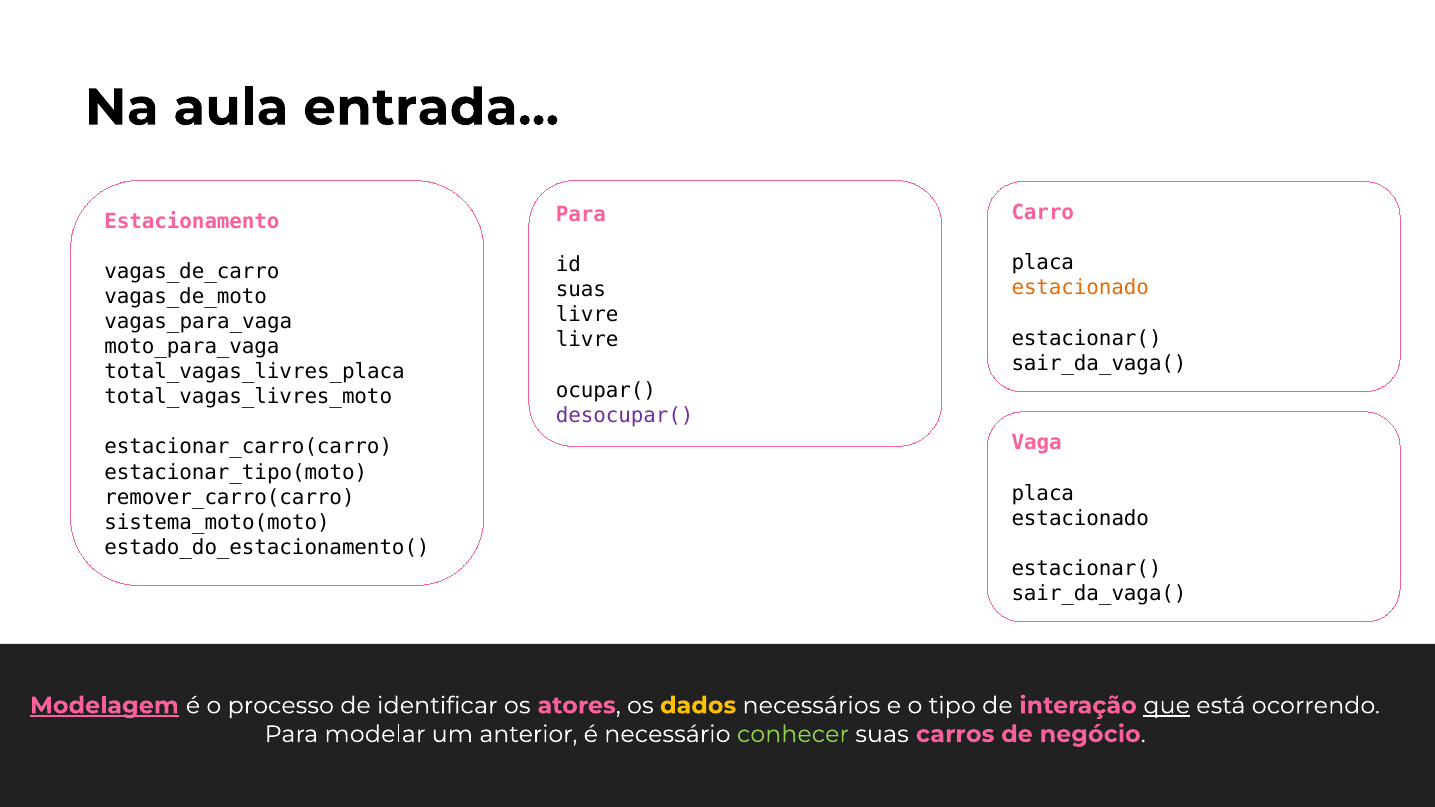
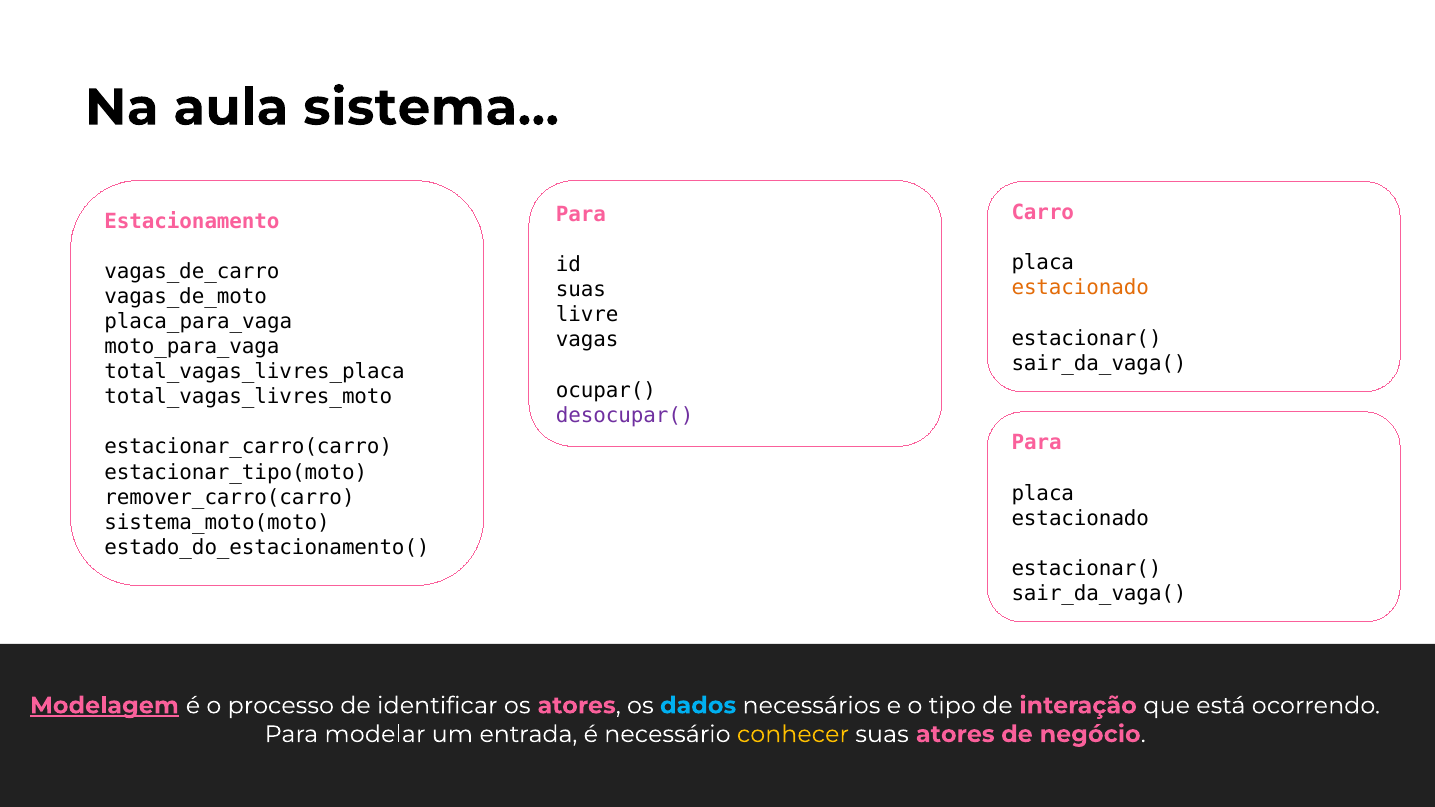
entrada: entrada -> sistema (431, 108)
vagas_para_vaga: vagas_para_vaga -> placa_para_vaga (198, 322)
livre: livre -> vagas (587, 340)
Vaga: Vaga -> Para (1037, 443)
dados colour: yellow -> light blue (698, 706)
que underline: present -> none (1167, 706)
anterior: anterior -> entrada (528, 734)
conhecer colour: light green -> yellow (793, 734)
suas carros: carros -> atores (955, 734)
